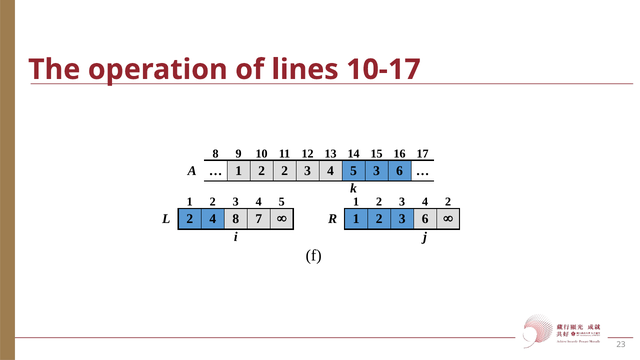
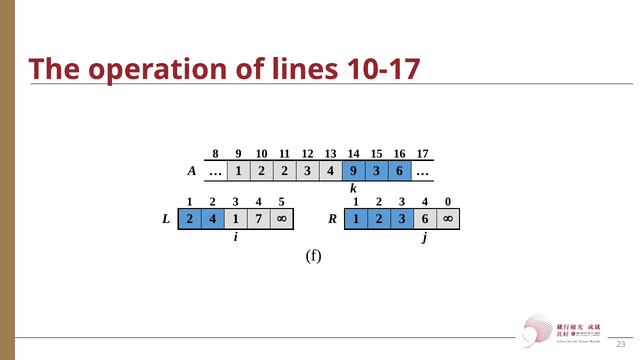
5: 5 -> 9 (354, 171)
4 2: 2 -> 0 (448, 202)
4 8: 8 -> 1 (236, 219)
